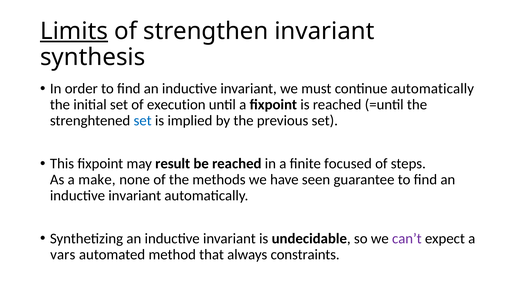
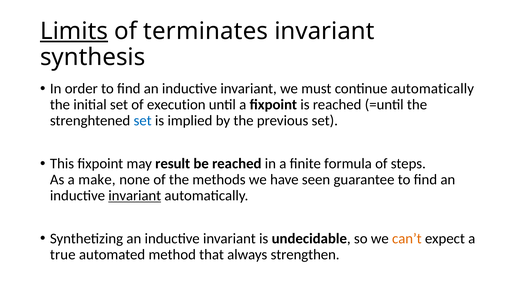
strengthen: strengthen -> terminates (206, 31)
focused: focused -> formula (348, 164)
invariant underline: none -> present (135, 196)
can’t colour: purple -> orange (407, 239)
vars: vars -> true (63, 255)
constraints: constraints -> strengthen (305, 255)
